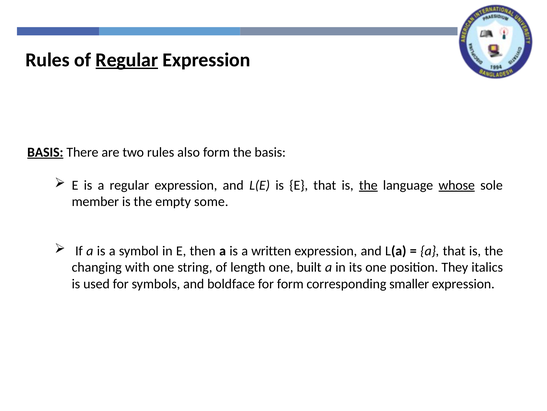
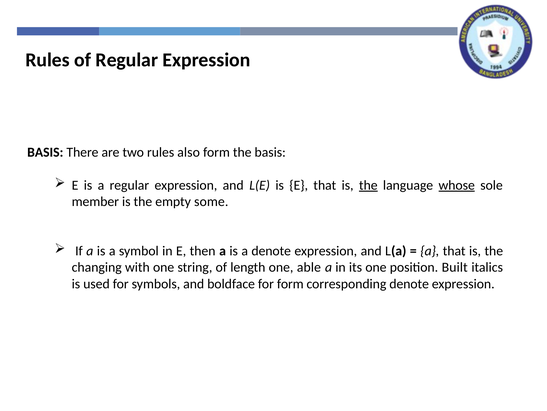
Regular underline: present -> none (127, 60)
BASIS underline: present -> none (45, 152)
a written: written -> denote (271, 251)
built: built -> able (309, 267)
They: They -> Built (455, 267)
corresponding smaller: smaller -> denote (409, 283)
